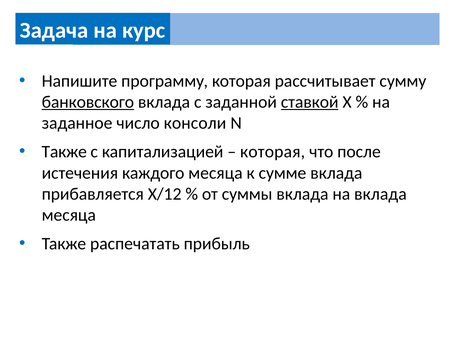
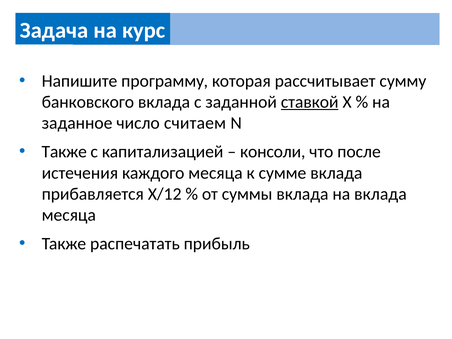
банковского underline: present -> none (88, 102)
консоли: консоли -> считаем (195, 123)
которая: которая -> консоли (273, 152)
